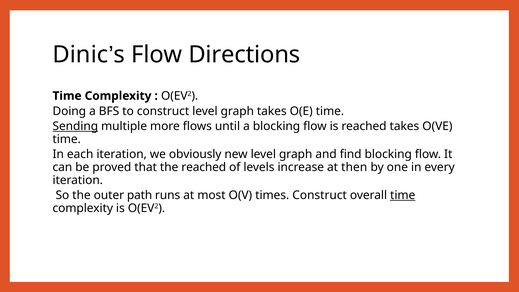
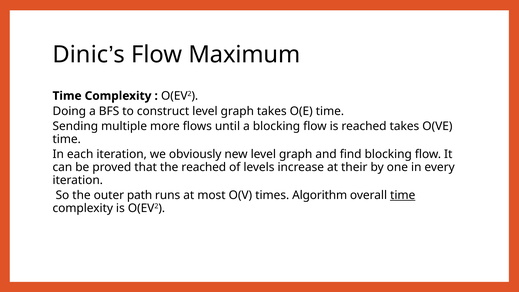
Directions: Directions -> Maximum (244, 55)
Sending underline: present -> none (75, 126)
then: then -> their (354, 167)
times Construct: Construct -> Algorithm (320, 195)
